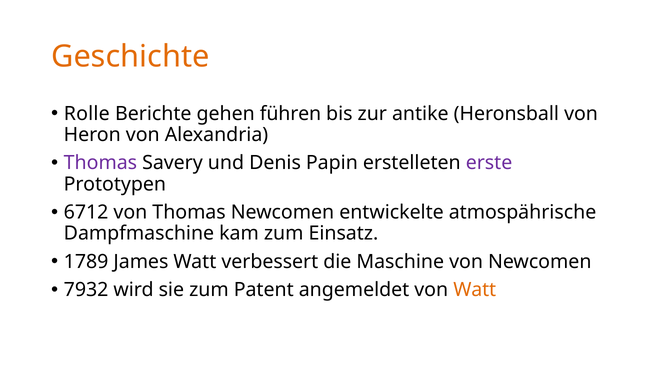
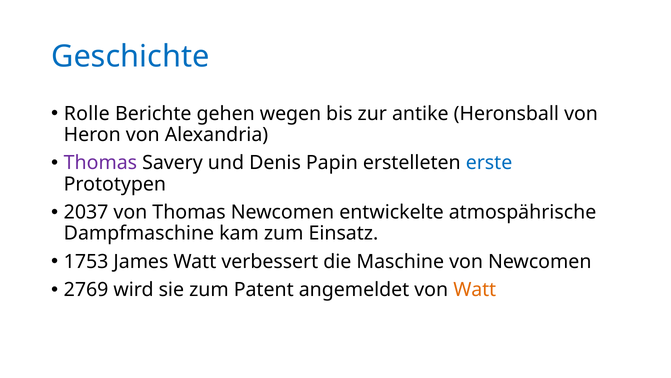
Geschichte colour: orange -> blue (130, 56)
führen: führen -> wegen (290, 113)
erste colour: purple -> blue (489, 163)
6712: 6712 -> 2037 (86, 212)
1789: 1789 -> 1753 (86, 261)
7932: 7932 -> 2769 (86, 289)
